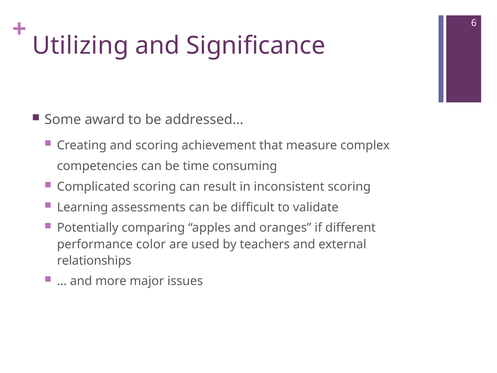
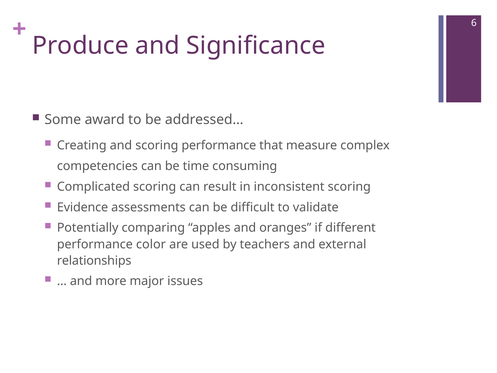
Utilizing: Utilizing -> Produce (80, 45)
scoring achievement: achievement -> performance (219, 145)
Learning: Learning -> Evidence (83, 207)
